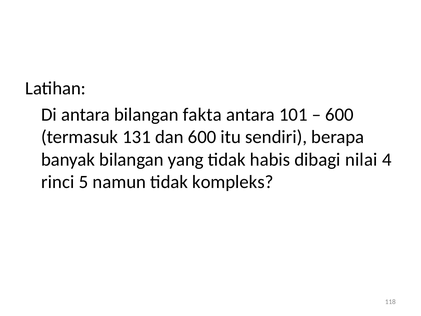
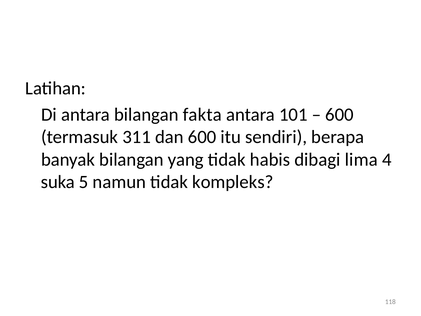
131: 131 -> 311 (137, 137)
nilai: nilai -> lima (361, 159)
rinci: rinci -> suka (58, 182)
